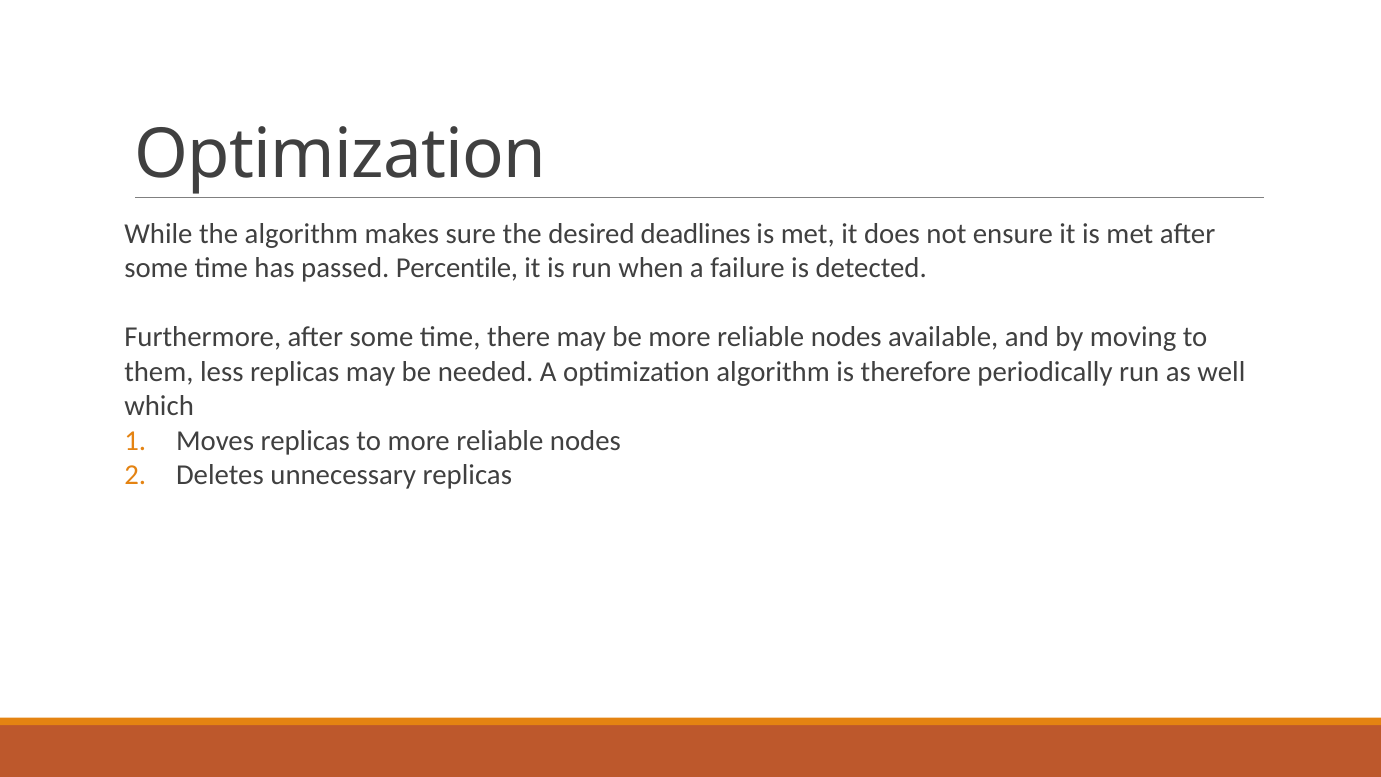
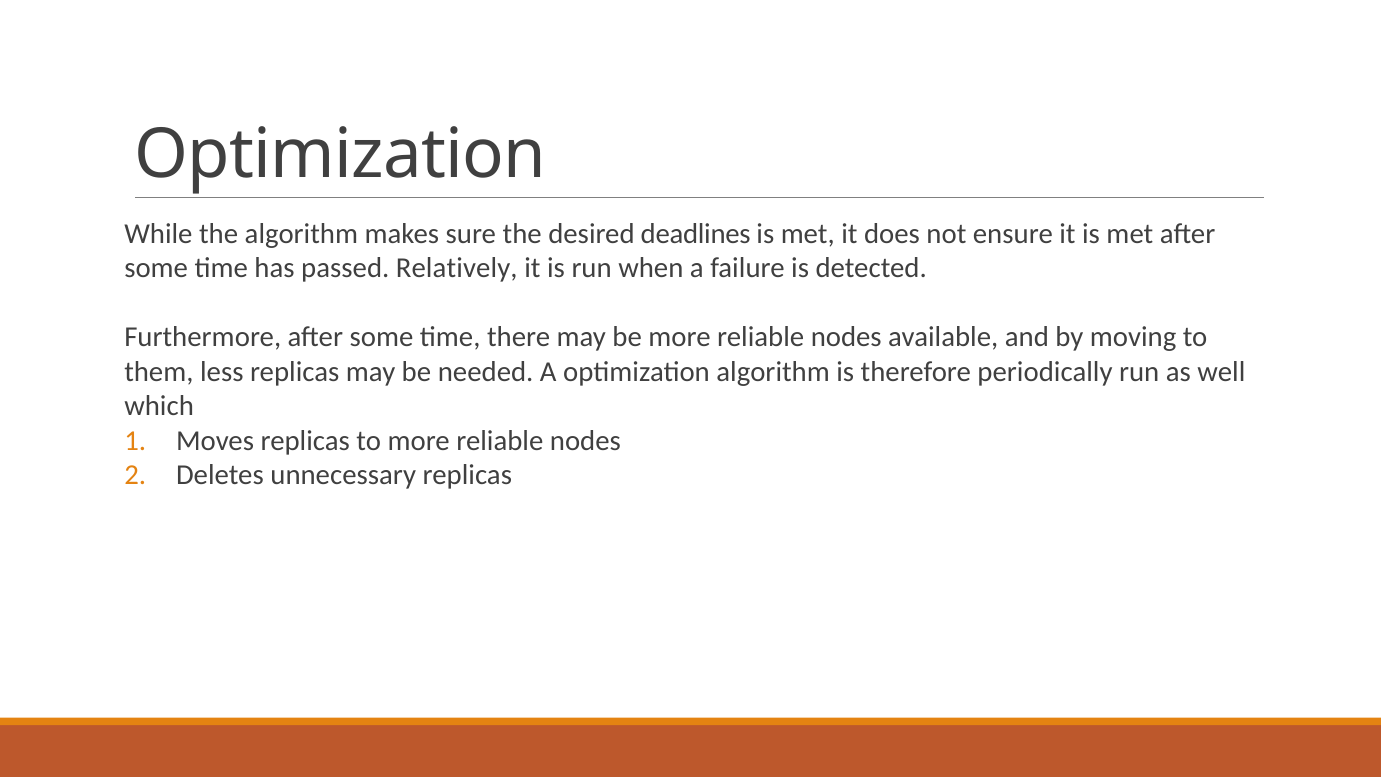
Percentile: Percentile -> Relatively (457, 268)
